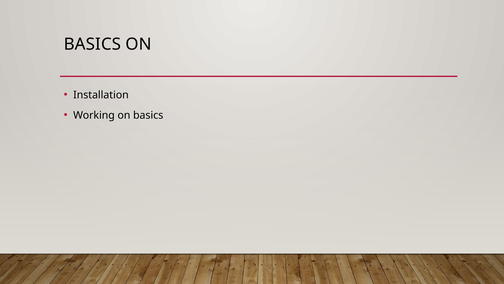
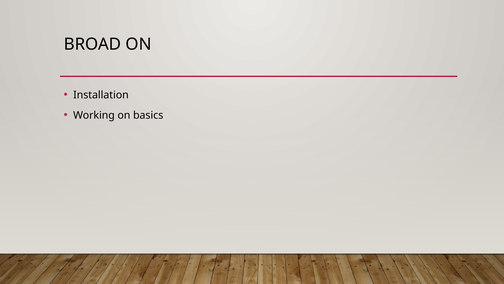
BASICS: BASICS -> BROAD (93, 44)
